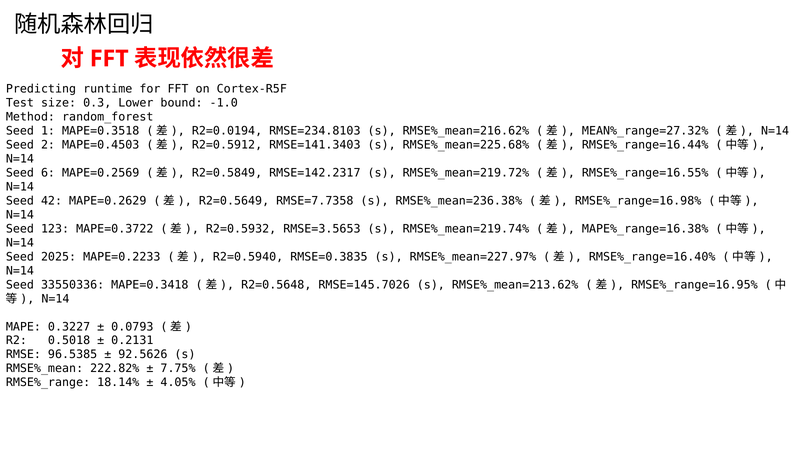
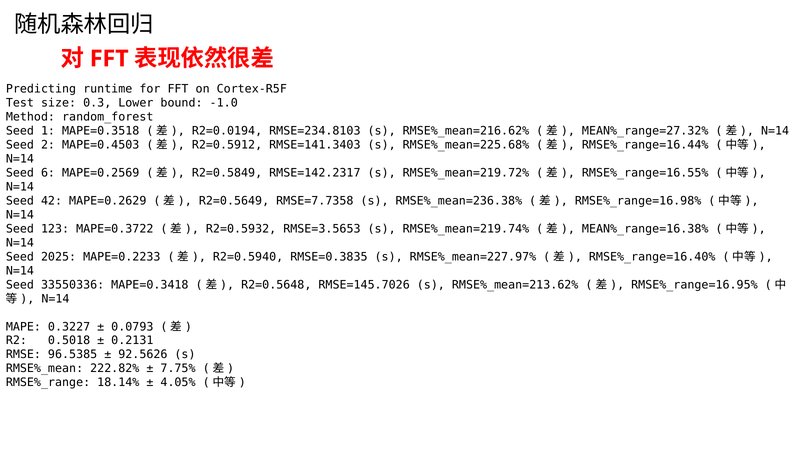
MAPE%_range=16.38%: MAPE%_range=16.38% -> MEAN%_range=16.38% (645, 229)
